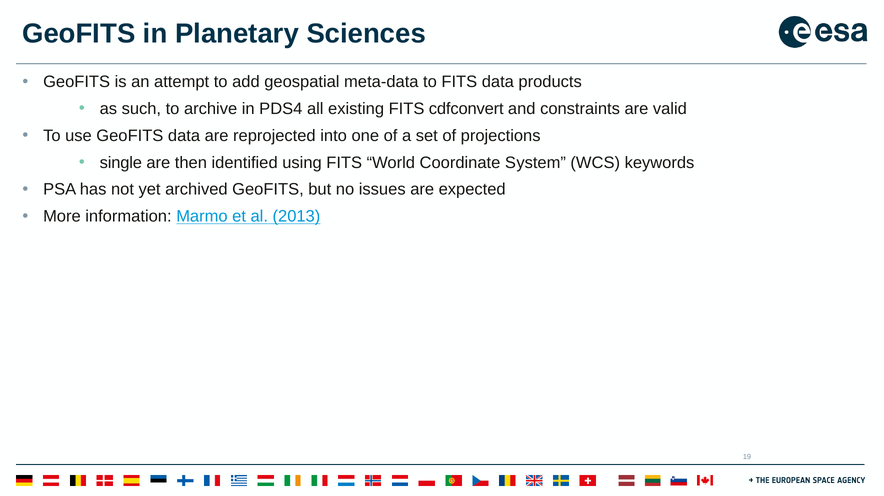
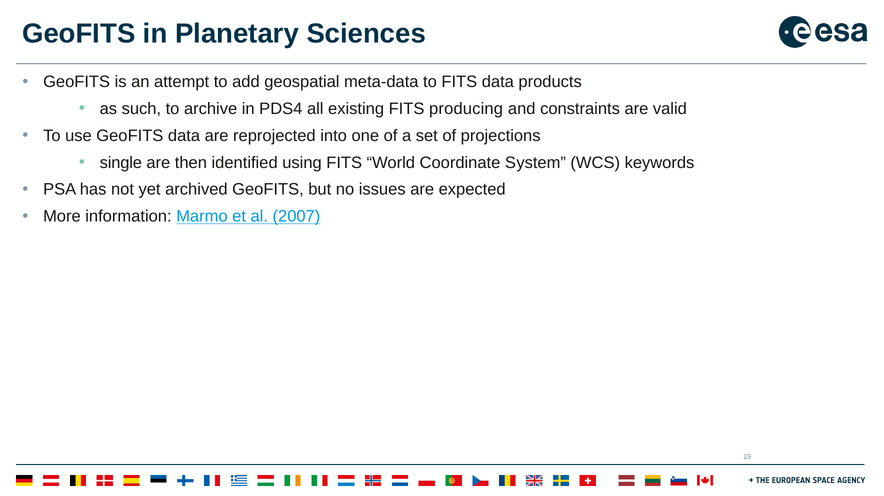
cdfconvert: cdfconvert -> producing (466, 109)
2013: 2013 -> 2007 (296, 216)
